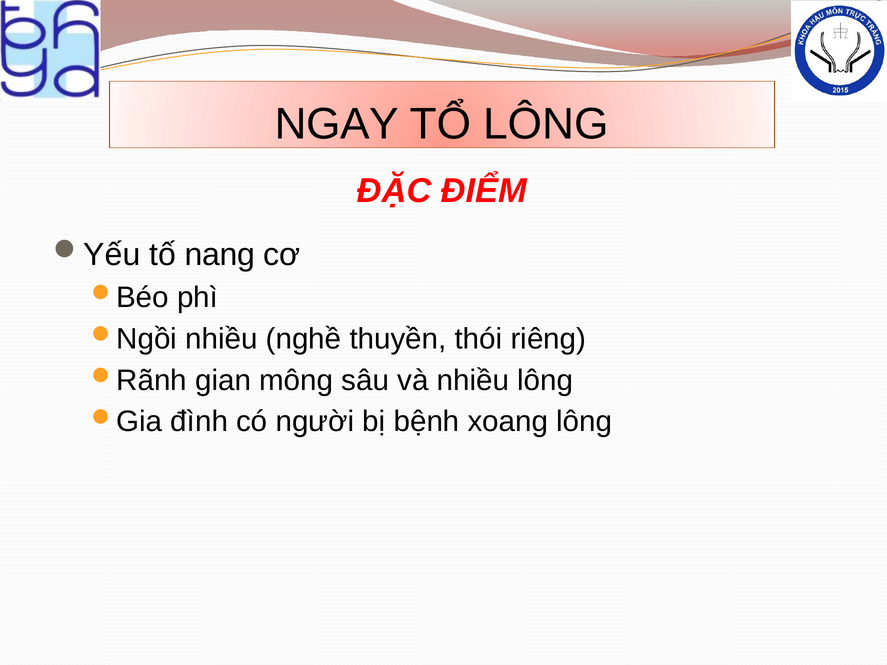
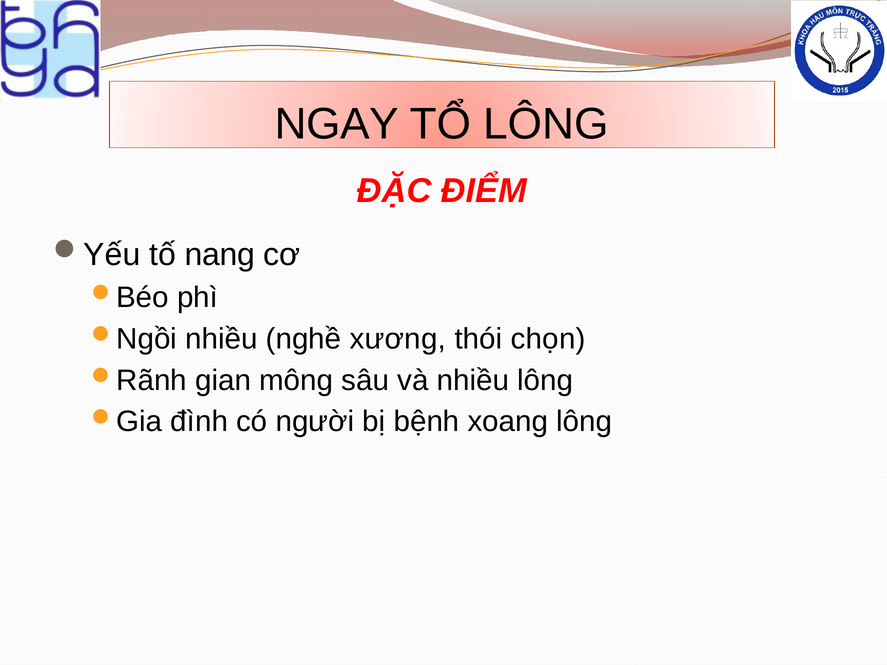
thuyền: thuyền -> xương (398, 339)
riêng: riêng -> chọn (548, 339)
